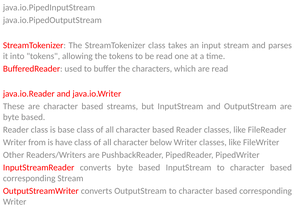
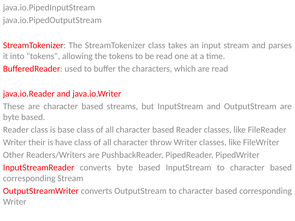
from: from -> their (37, 143)
below: below -> throw (161, 143)
